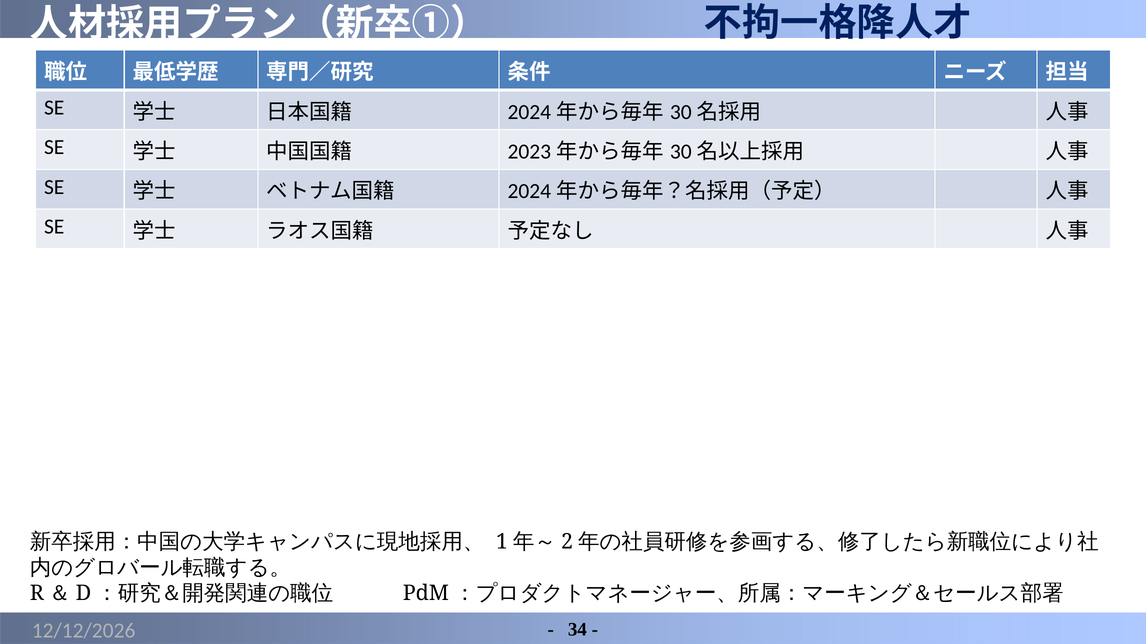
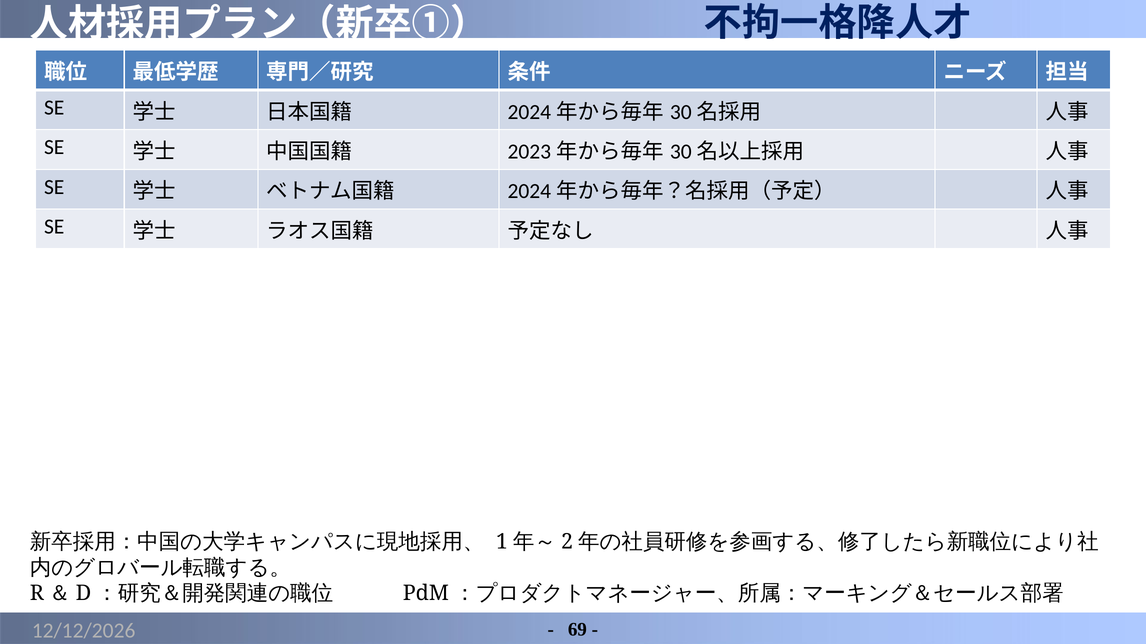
34: 34 -> 69 (577, 630)
